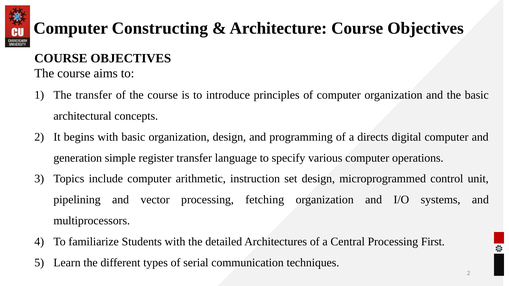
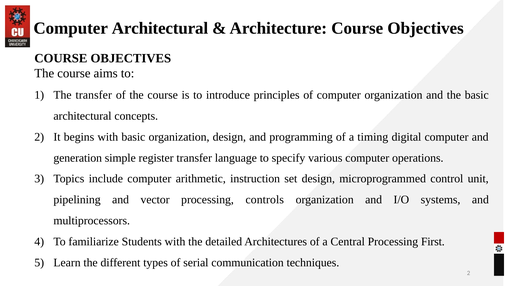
Computer Constructing: Constructing -> Architectural (160, 28)
directs: directs -> timing (373, 137)
fetching: fetching -> controls (265, 200)
